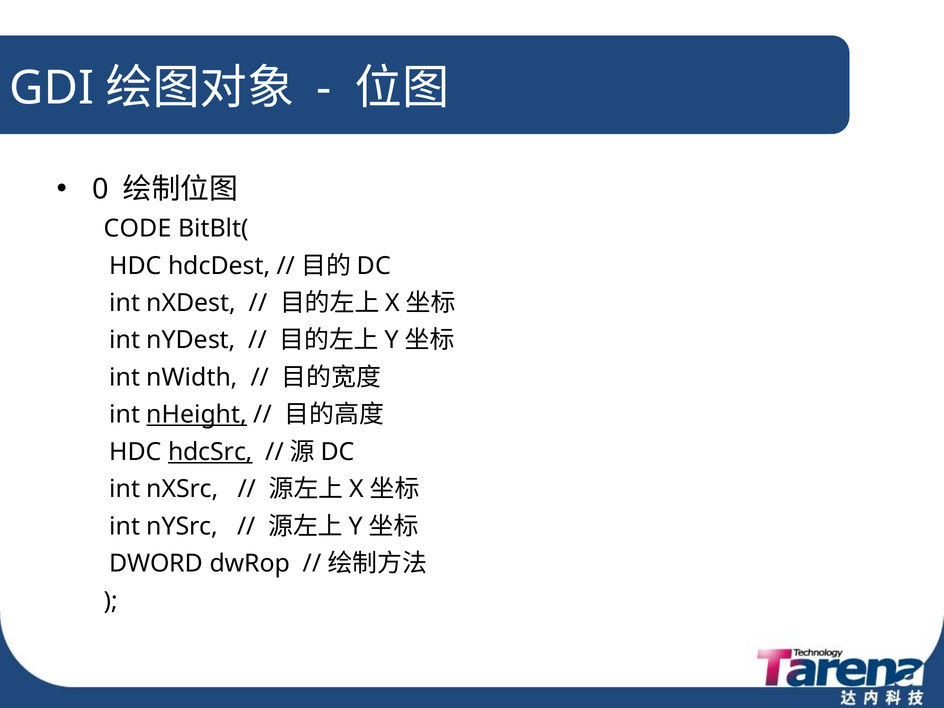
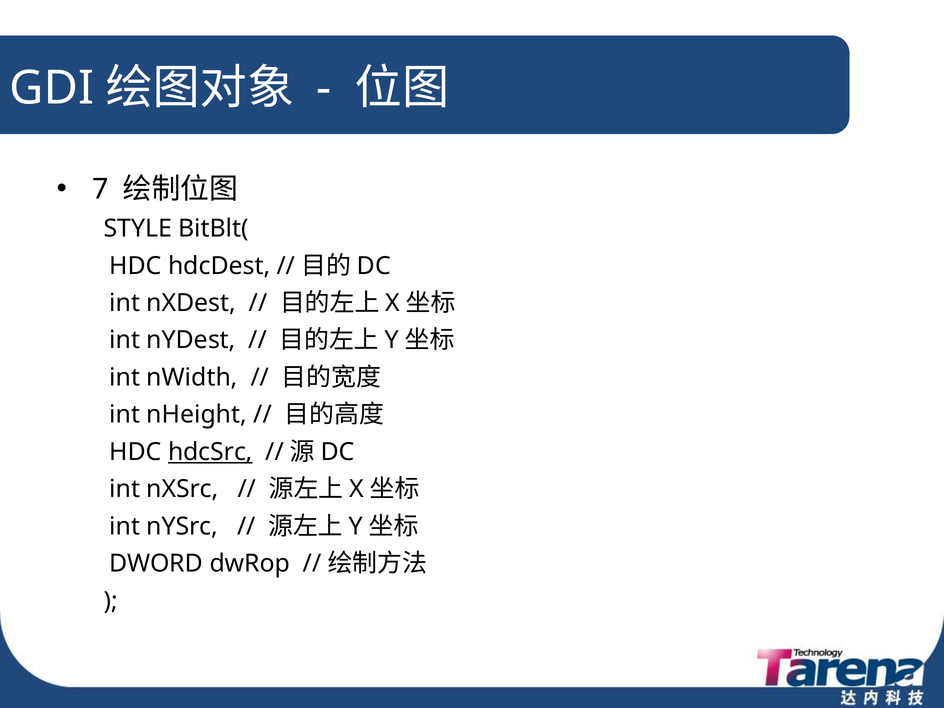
0: 0 -> 7 (100, 189)
CODE: CODE -> STYLE (138, 229)
nHeight underline: present -> none (197, 415)
